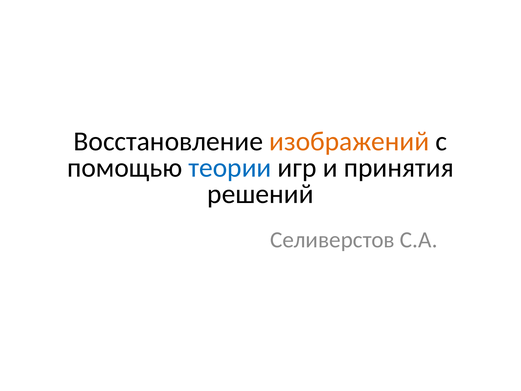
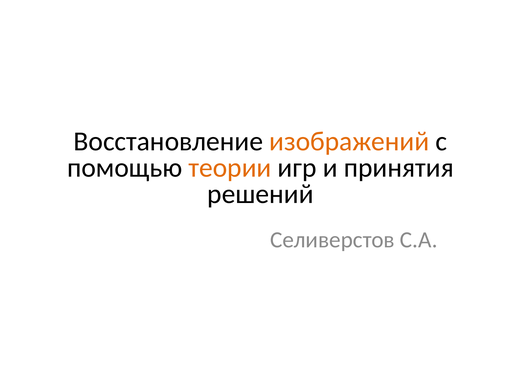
теории colour: blue -> orange (230, 168)
